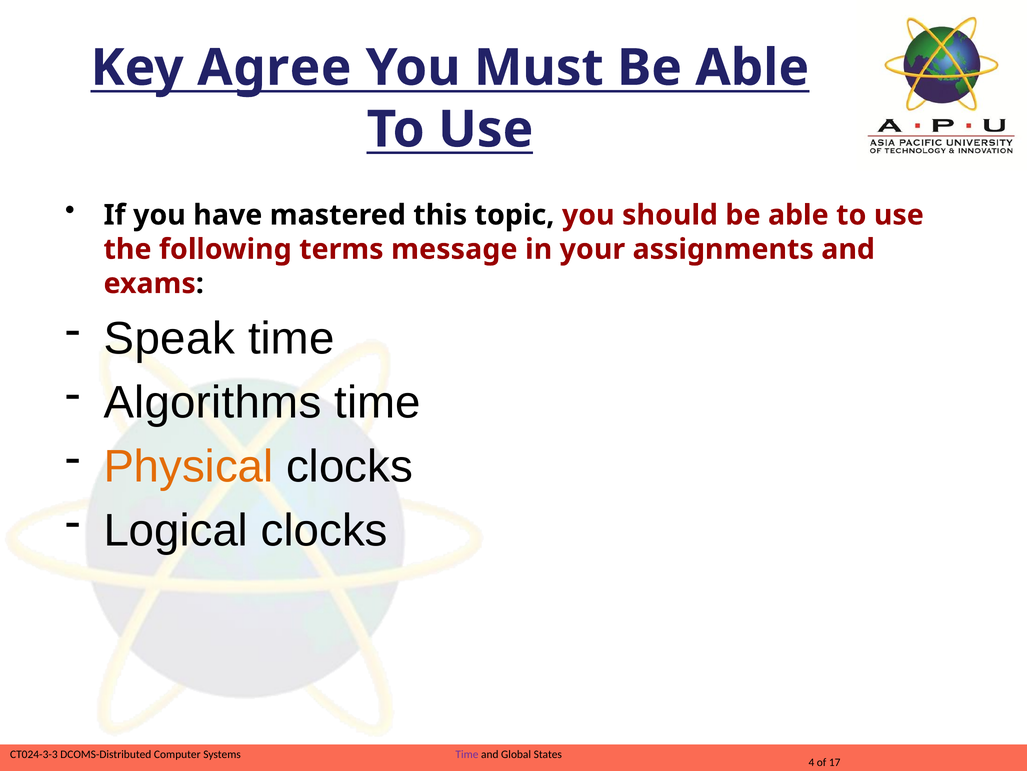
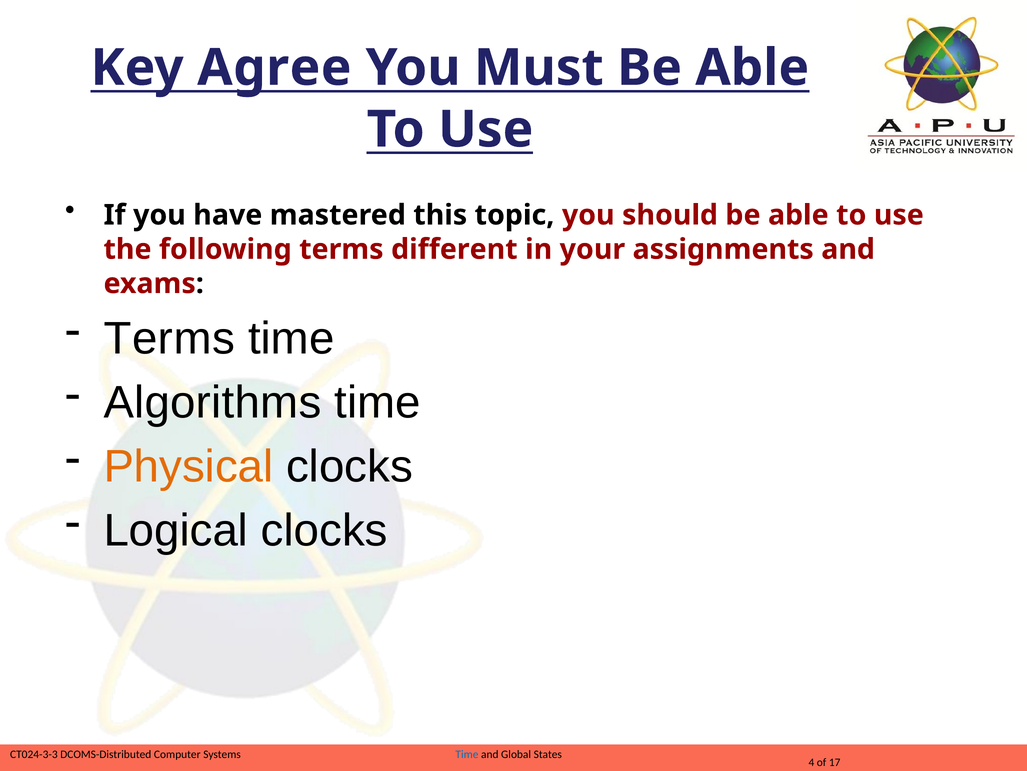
message: message -> different (454, 249)
Speak: Speak -> Terms (169, 338)
Time colour: purple -> blue (467, 754)
